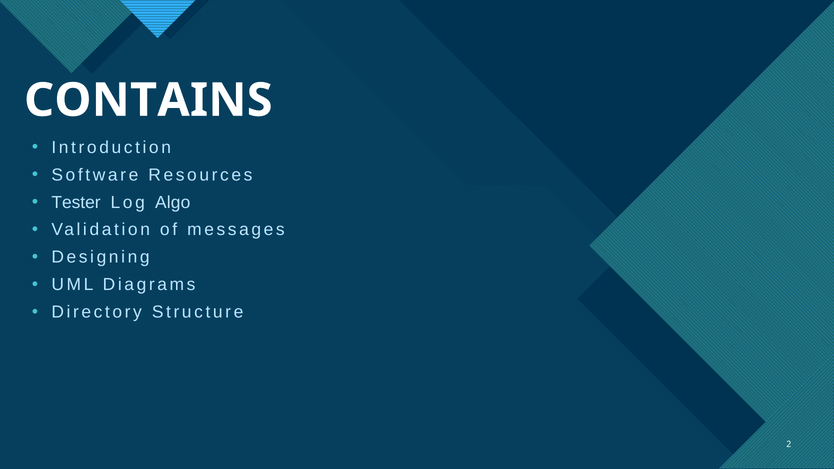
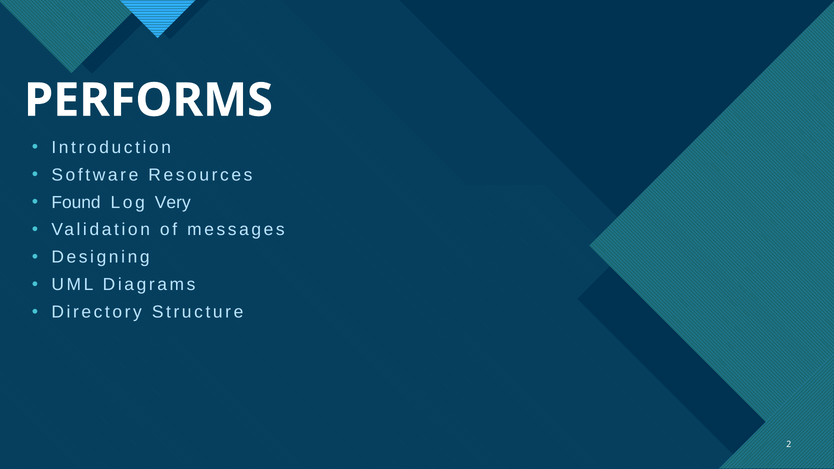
CONTAINS: CONTAINS -> PERFORMS (149, 100)
Tester: Tester -> Found (76, 202)
Algo: Algo -> Very (173, 202)
